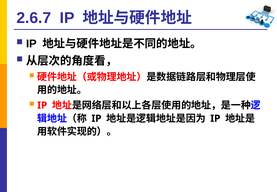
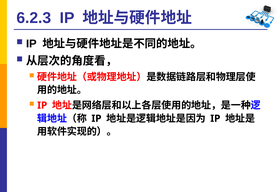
2.6.7: 2.6.7 -> 6.2.3 (34, 18)
